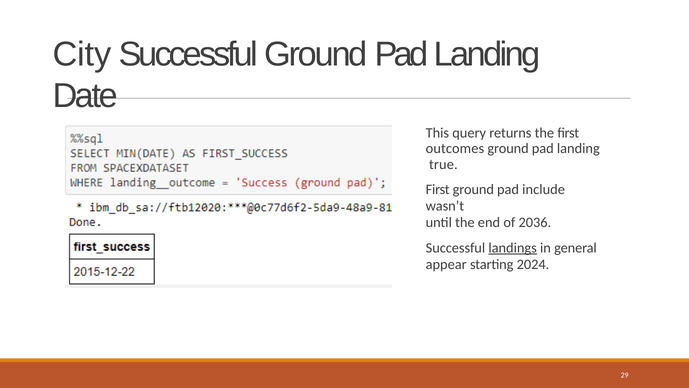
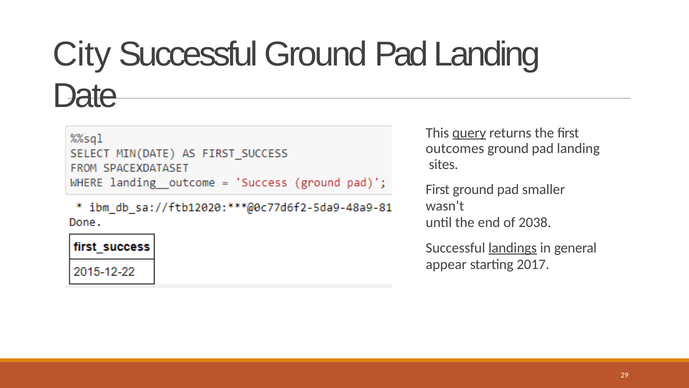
query underline: none -> present (469, 133)
true: true -> sites (444, 164)
include: include -> smaller (544, 189)
2036: 2036 -> 2038 (535, 222)
2024: 2024 -> 2017 (533, 264)
